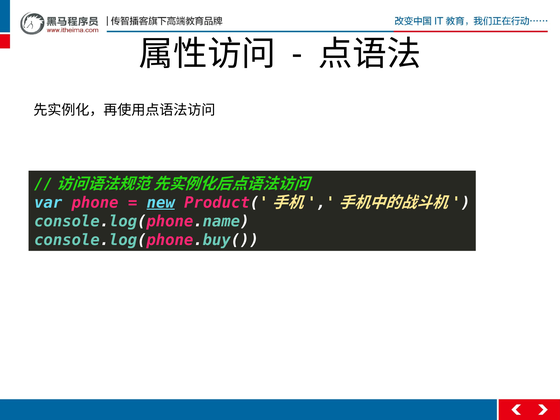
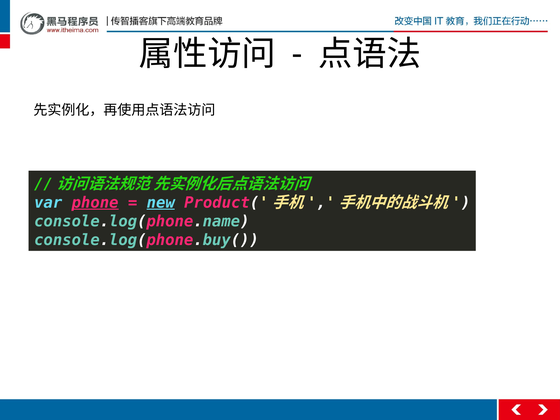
phone underline: none -> present (95, 203)
